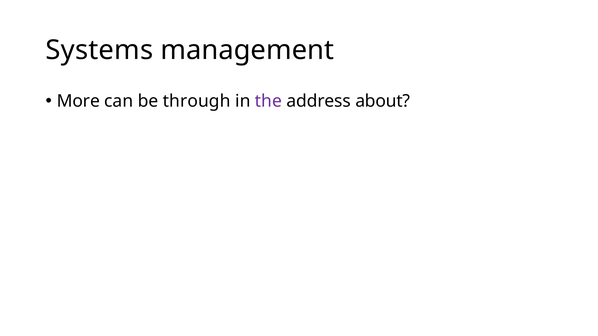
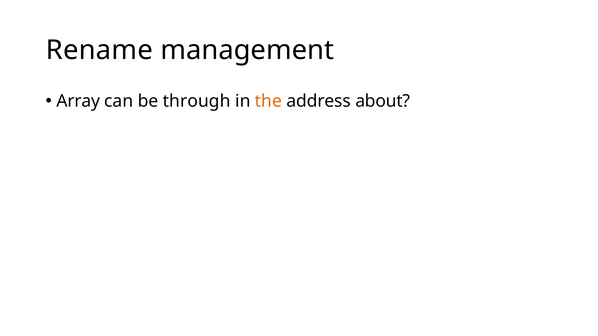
Systems: Systems -> Rename (99, 50)
More: More -> Array (78, 101)
the colour: purple -> orange (268, 101)
